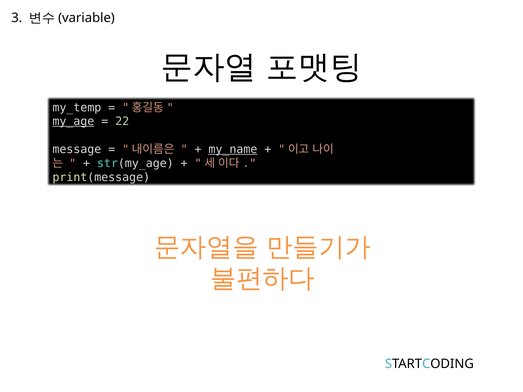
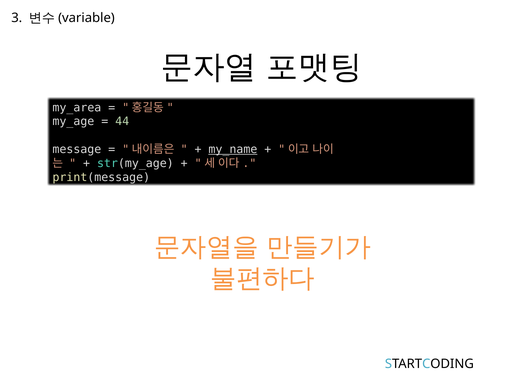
my_temp: my_temp -> my_area (77, 108)
my_age underline: present -> none (73, 122)
22: 22 -> 44 (122, 122)
